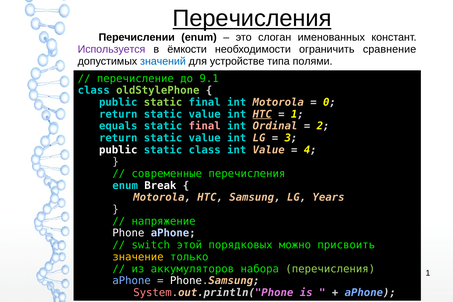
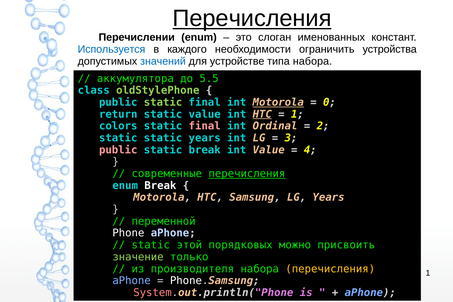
Используется colour: purple -> blue (112, 49)
ёмкости: ёмкости -> каждого (187, 49)
сравнение: сравнение -> устройства (390, 49)
типа полями: полями -> набора (313, 61)
перечисление: перечисление -> аккумулятора (135, 78)
9.1: 9.1 -> 5.5 (209, 78)
Motorola underline: none -> present (278, 102)
equals: equals -> colors (118, 126)
return: return -> static (118, 138)
value: value -> years (205, 138)
public colour: white -> pink (118, 150)
static class: class -> break (205, 150)
перечисления underline: none -> present (247, 174)
напряжение: напряжение -> переменной (164, 221)
switch: switch -> static (151, 245)
значение colour: yellow -> light green (138, 257)
аккумуляторов: аккумуляторов -> производителя (192, 269)
перечисления colour: light green -> yellow (330, 269)
